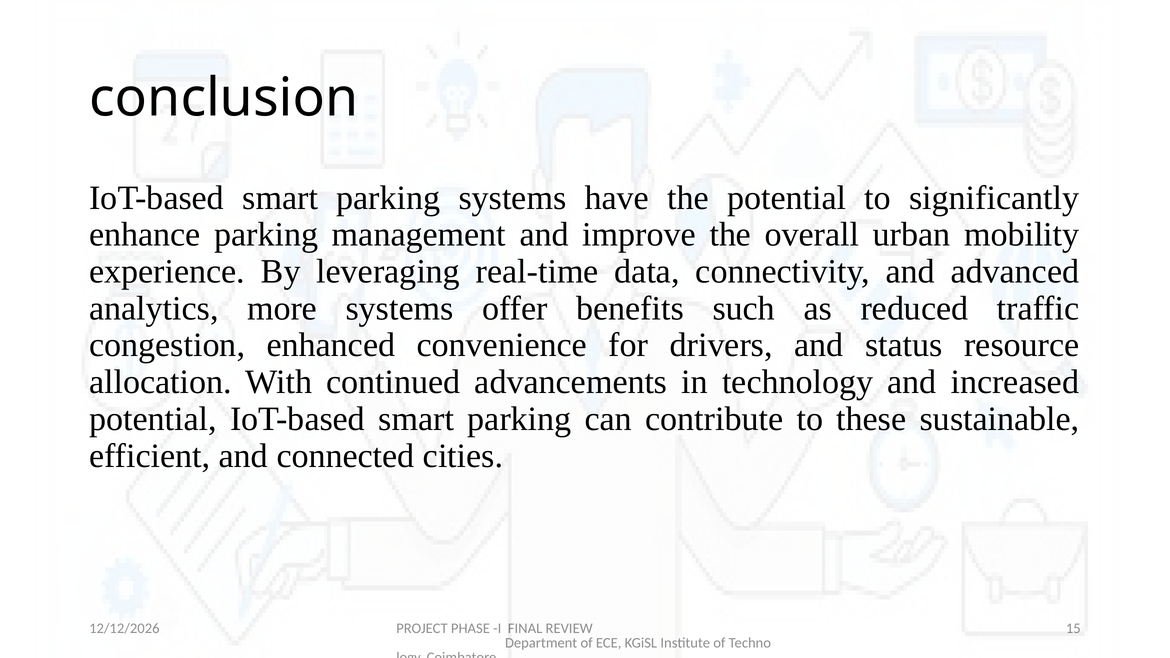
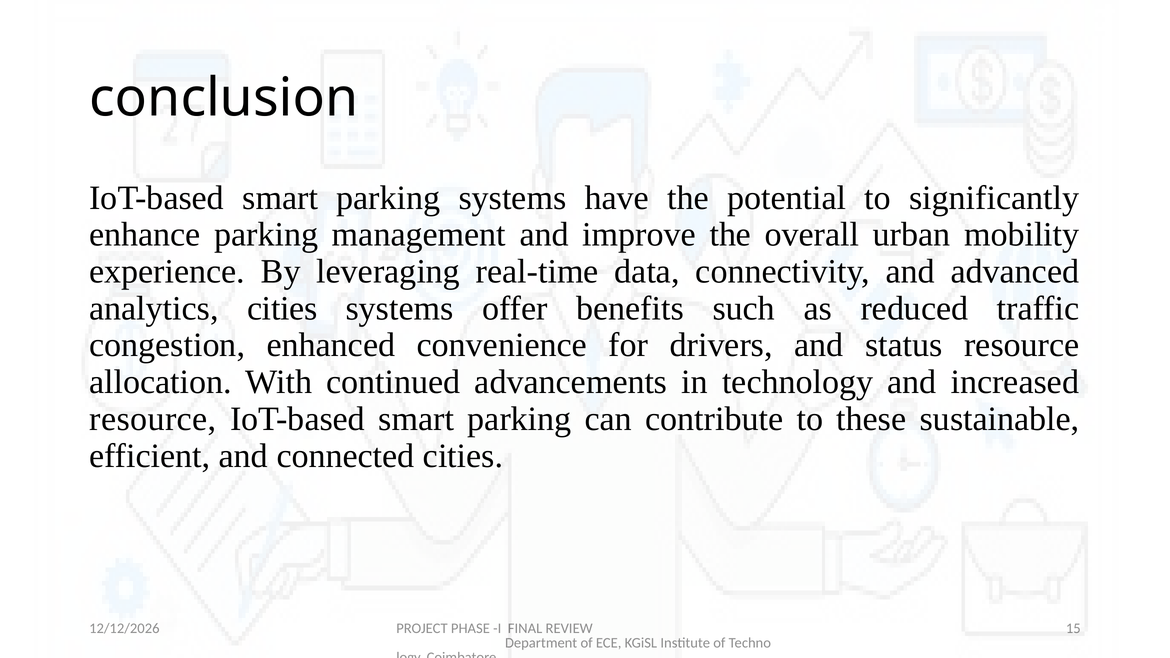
analytics more: more -> cities (282, 308)
potential: potential -> resource (153, 419)
